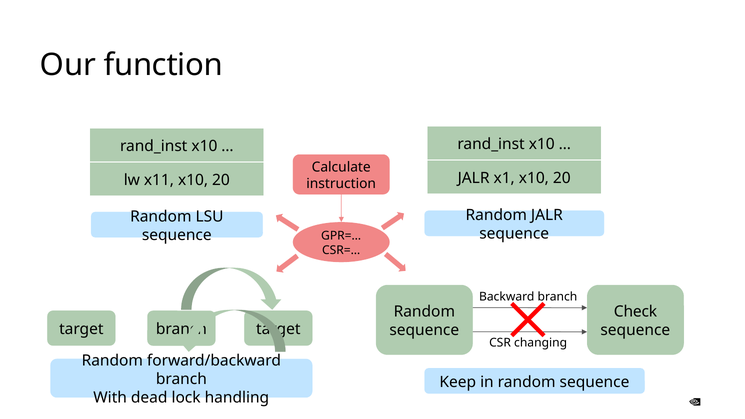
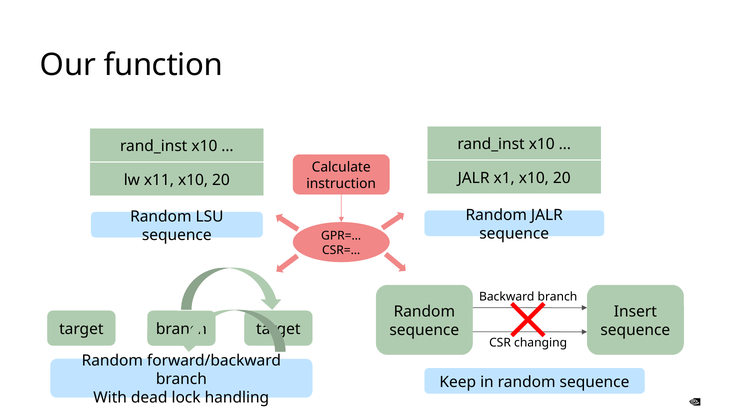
Check: Check -> Insert (635, 312)
